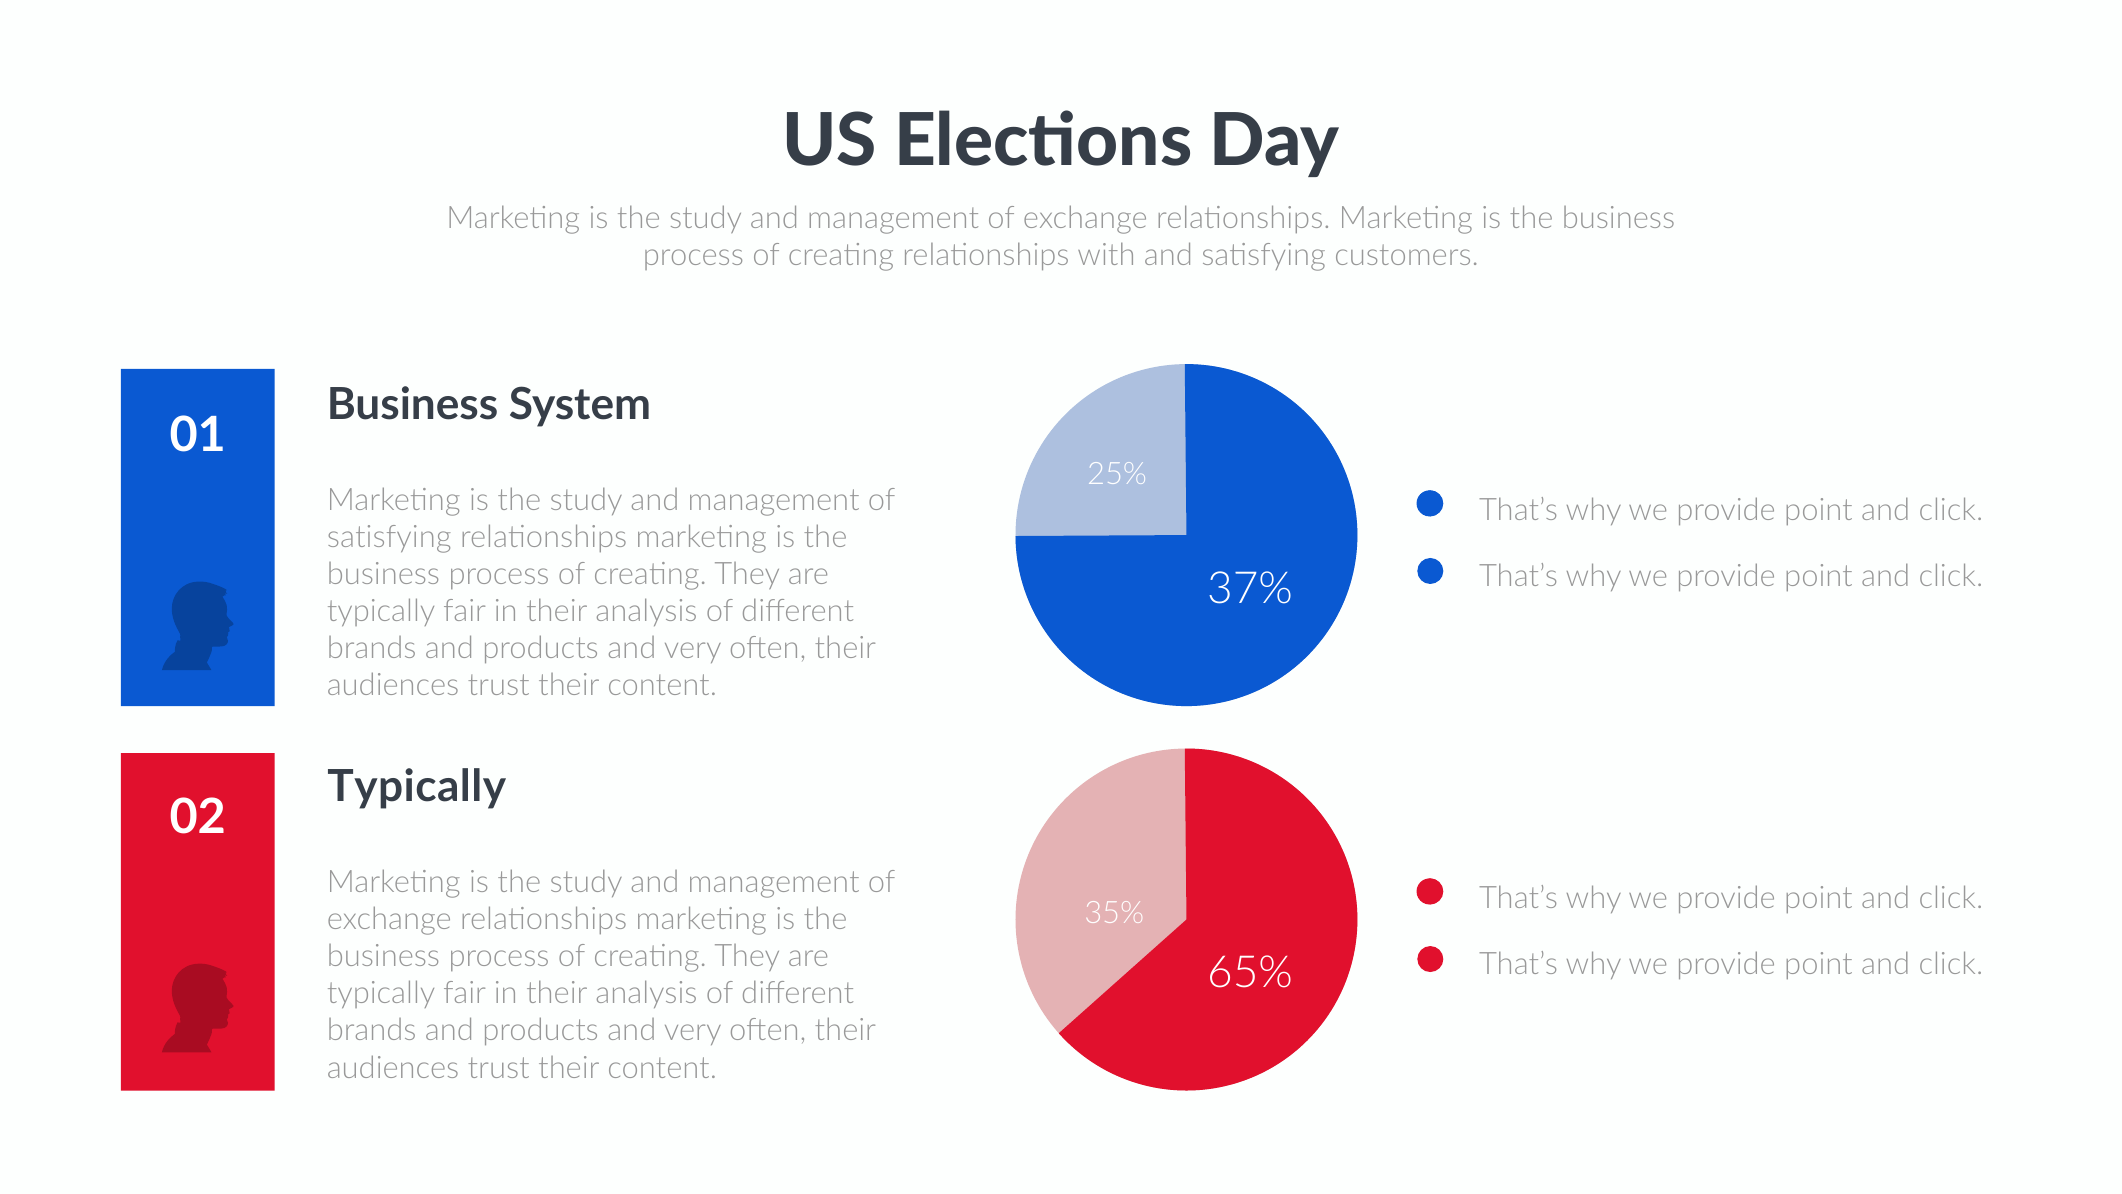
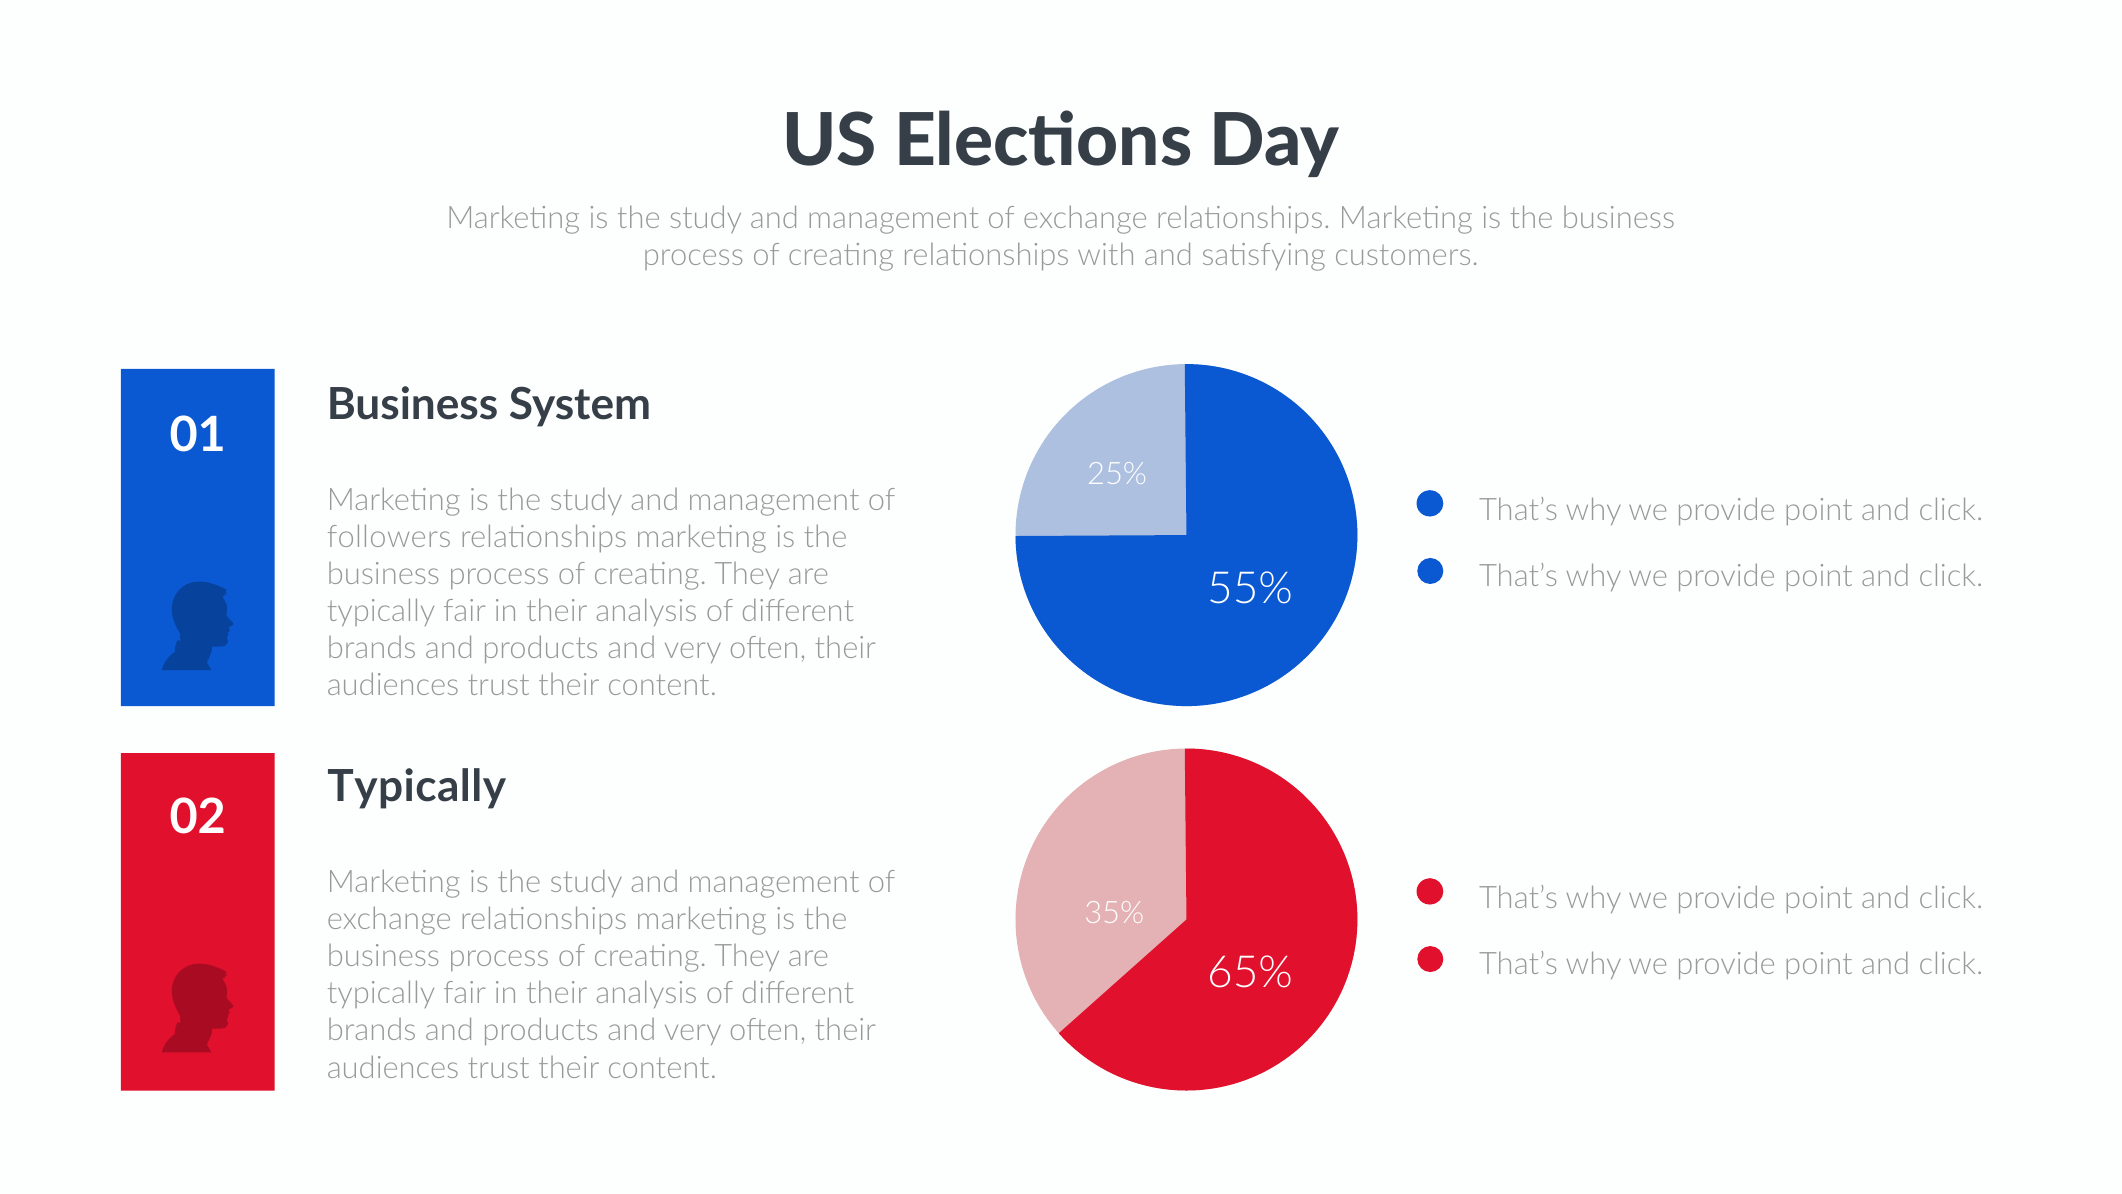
satisfying: satisfying -> followers (389, 537)
37%: 37% -> 55% (1250, 589)
